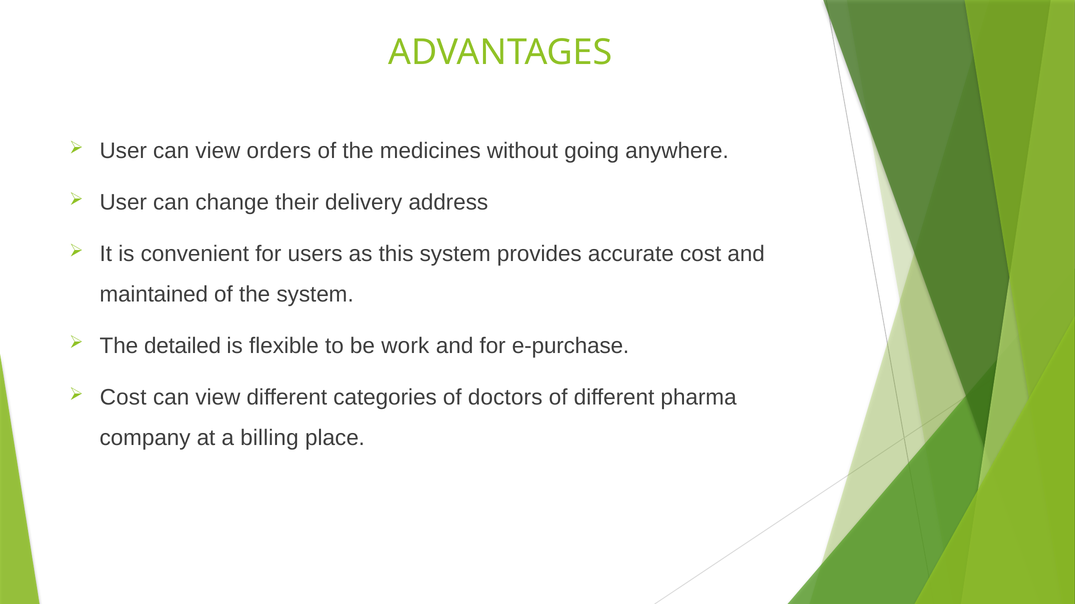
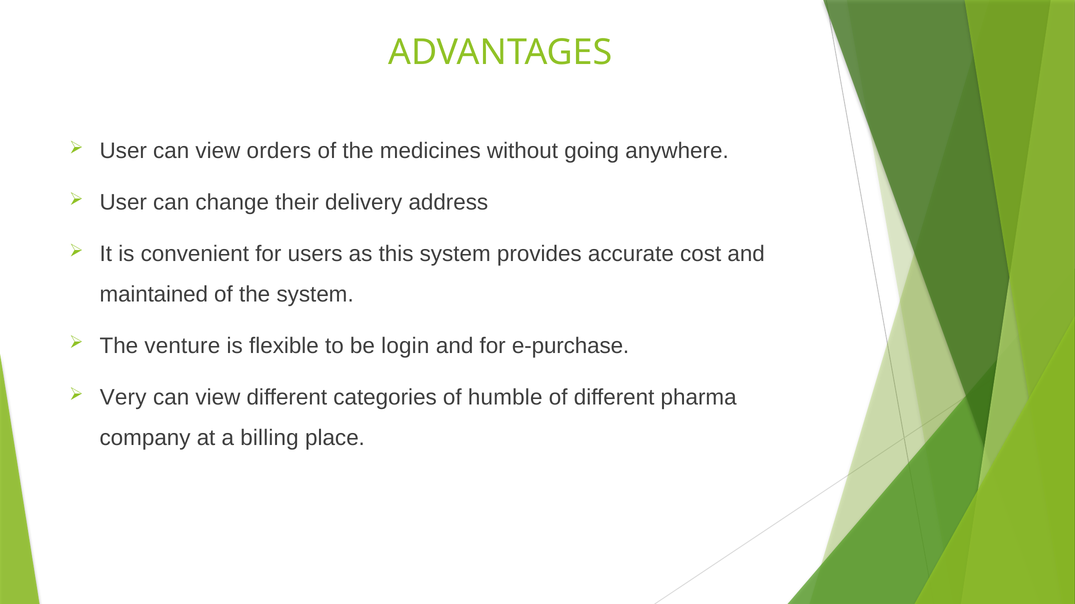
detailed: detailed -> venture (182, 346)
work: work -> login (405, 346)
Cost: Cost -> Very (123, 398)
doctors: doctors -> humble (505, 398)
